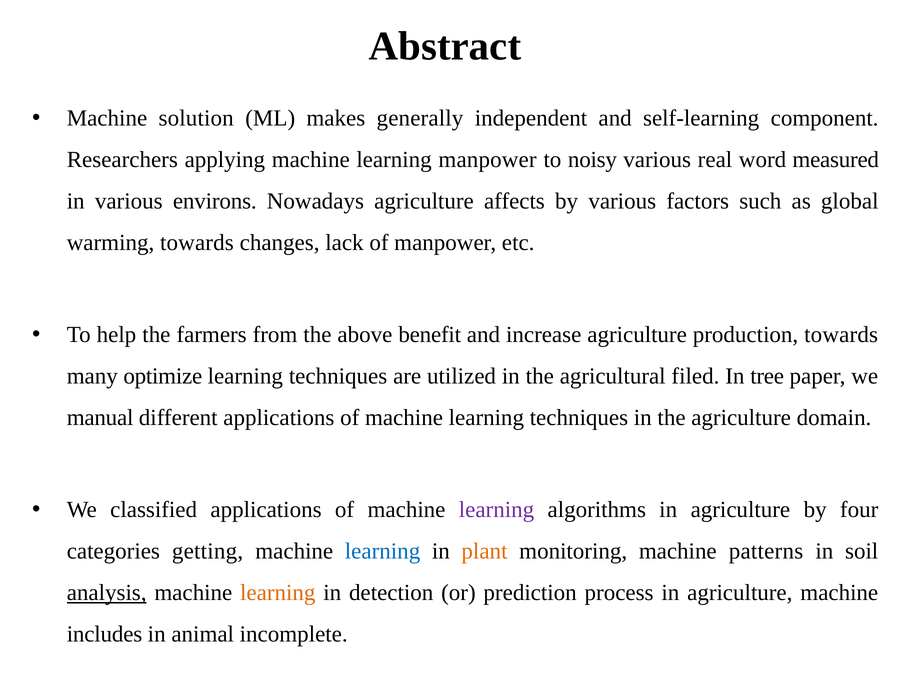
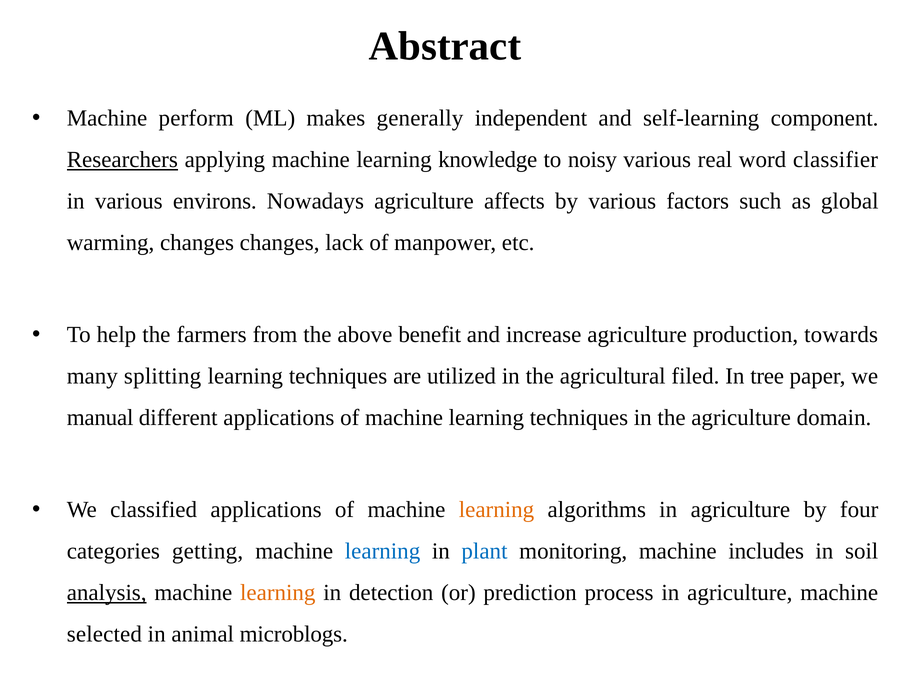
solution: solution -> perform (196, 118)
Researchers underline: none -> present (122, 160)
learning manpower: manpower -> knowledge (488, 160)
measured: measured -> classifier (836, 160)
warming towards: towards -> changes (197, 243)
optimize: optimize -> splitting (163, 376)
learning colour: purple -> orange (496, 510)
plant colour: orange -> blue (484, 551)
patterns: patterns -> includes (766, 551)
includes: includes -> selected (104, 634)
incomplete: incomplete -> microblogs (294, 634)
